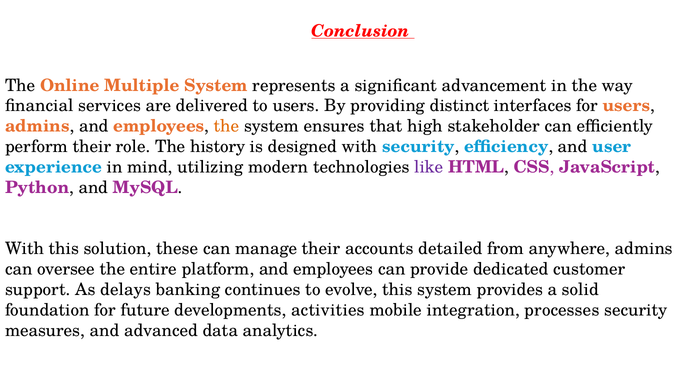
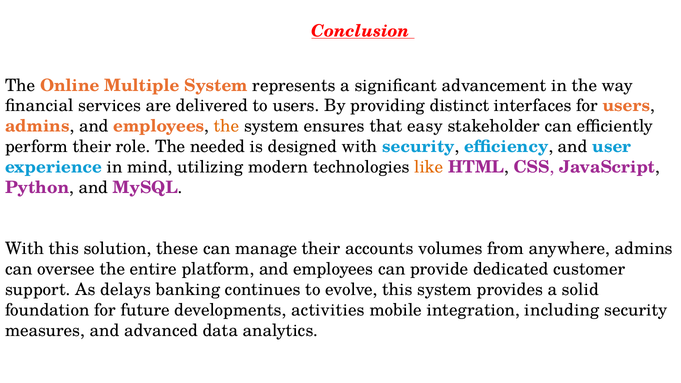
high: high -> easy (425, 126)
history: history -> needed (218, 147)
like colour: purple -> orange (429, 167)
detailed: detailed -> volumes (450, 249)
processes: processes -> including (562, 310)
